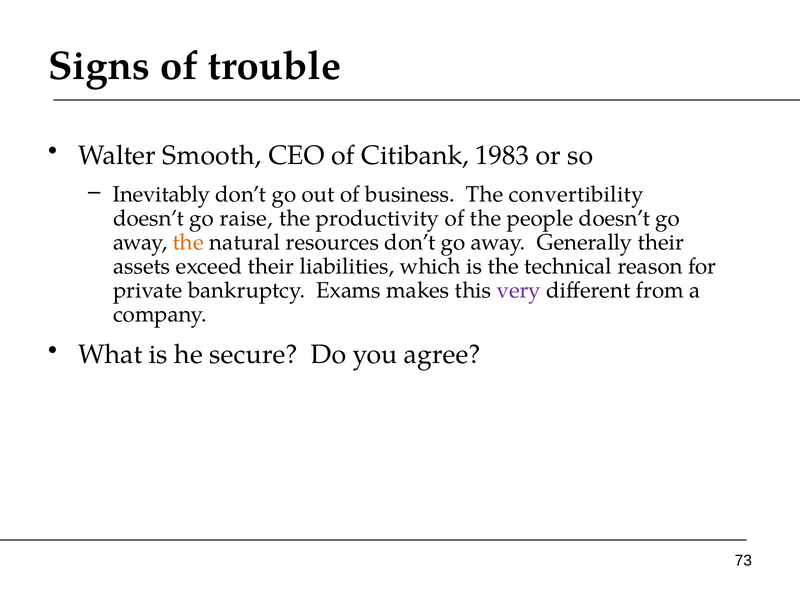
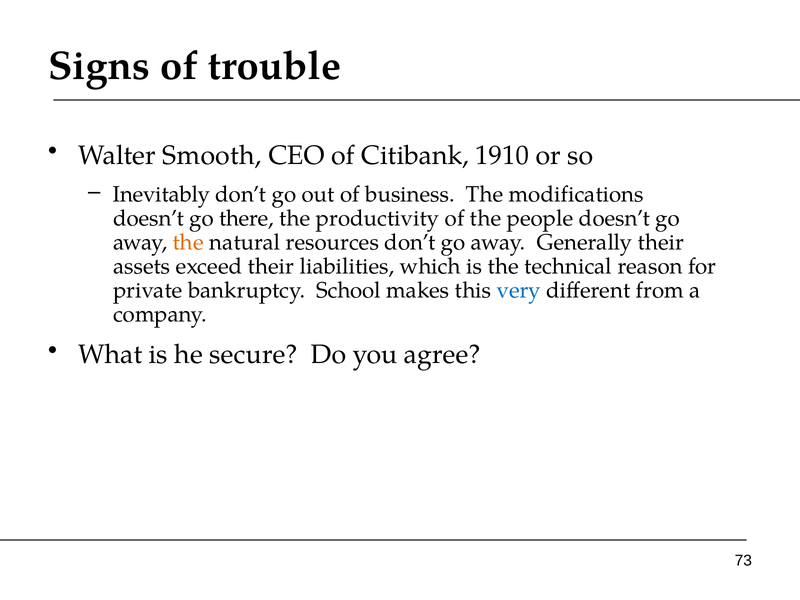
1983: 1983 -> 1910 (502, 155)
convertibility: convertibility -> modifications (576, 195)
raise: raise -> there (247, 219)
Exams: Exams -> School (349, 291)
very colour: purple -> blue (519, 291)
